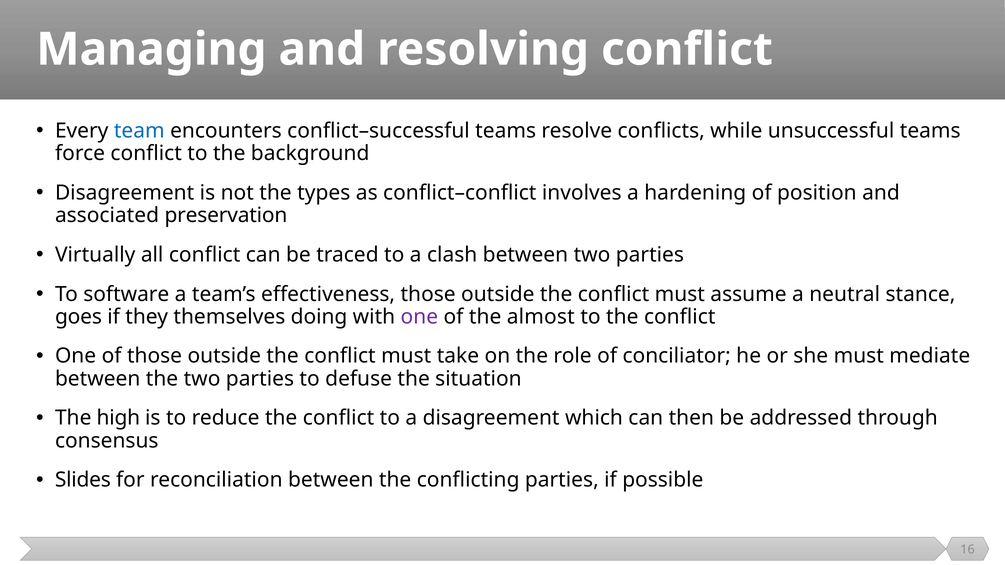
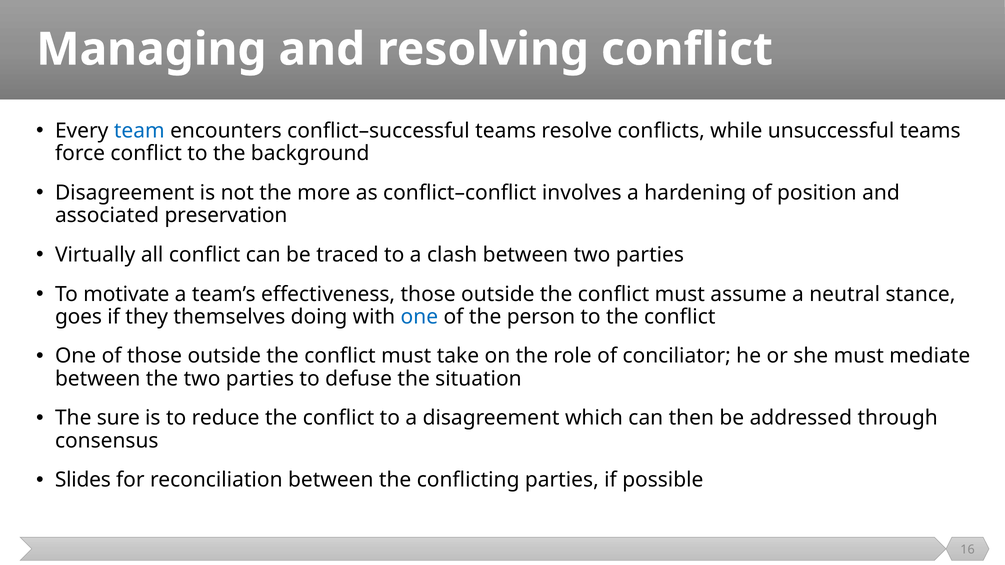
types: types -> more (324, 193)
software: software -> motivate (126, 294)
one colour: purple -> blue (419, 317)
almost: almost -> person (541, 317)
high: high -> sure (118, 418)
